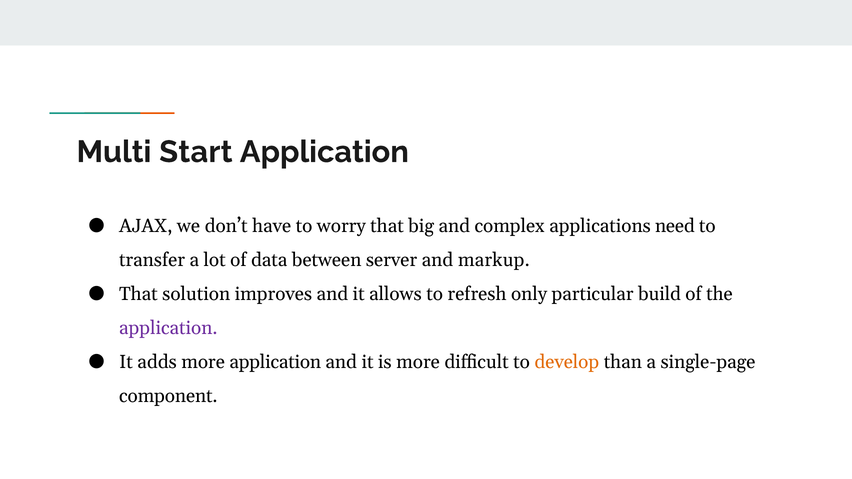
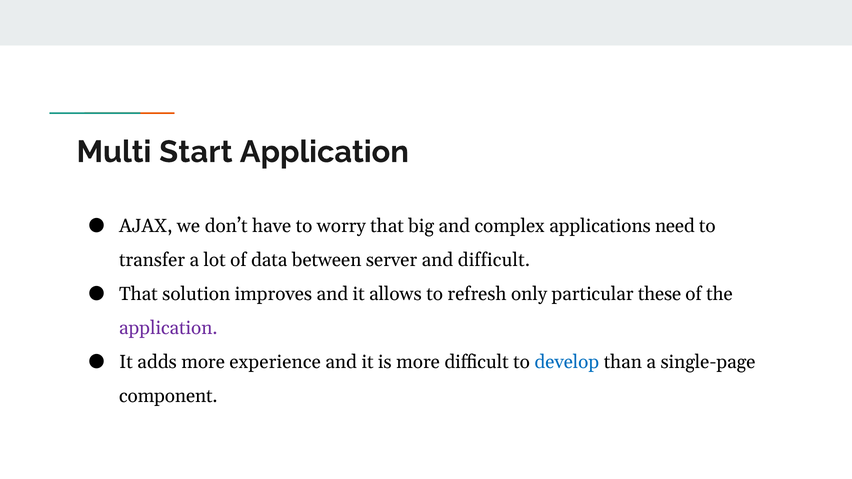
and markup: markup -> difficult (494, 260)
build: build -> these (660, 294)
more application: application -> experience (275, 362)
develop colour: orange -> blue (567, 362)
